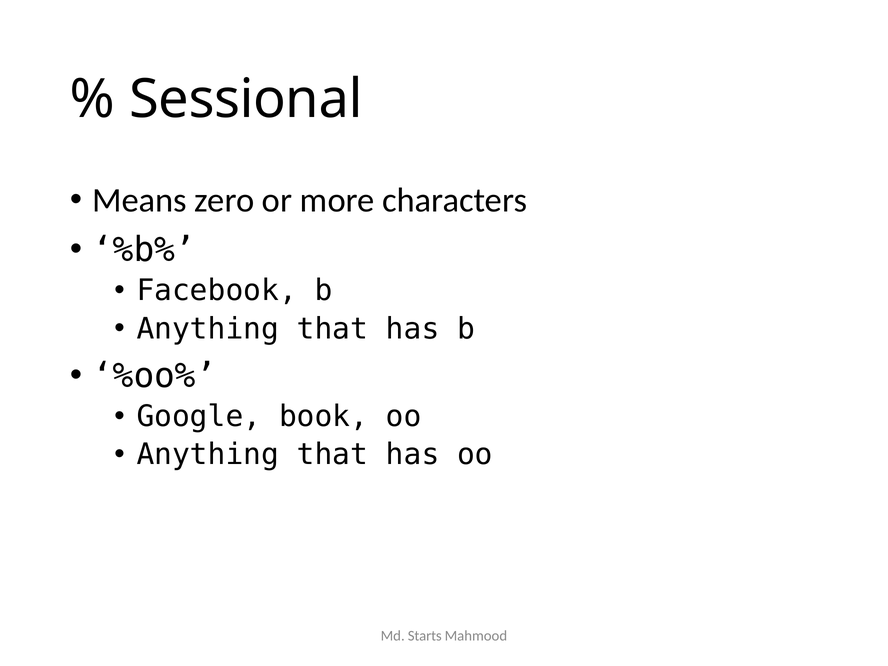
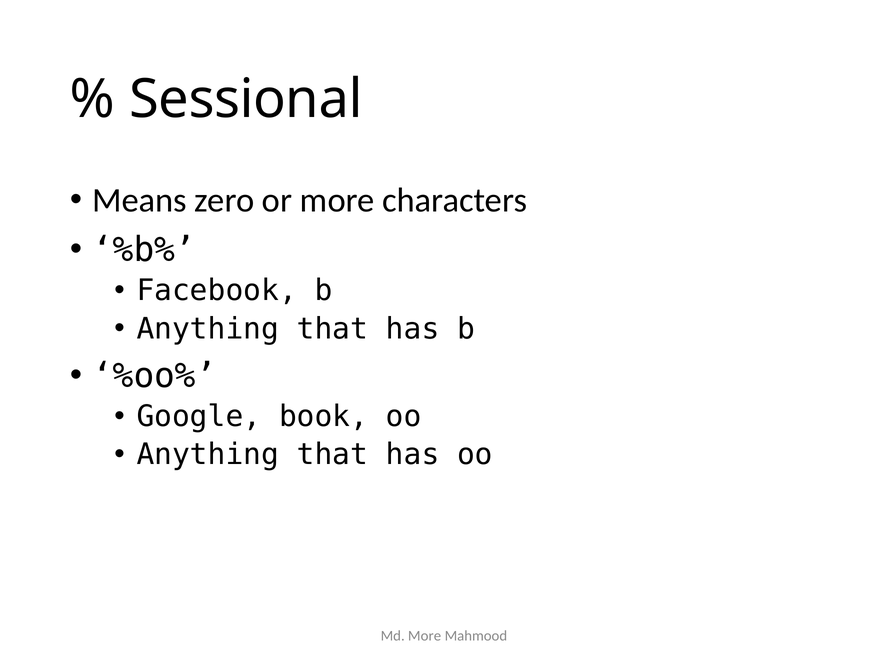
Md Starts: Starts -> More (425, 636)
